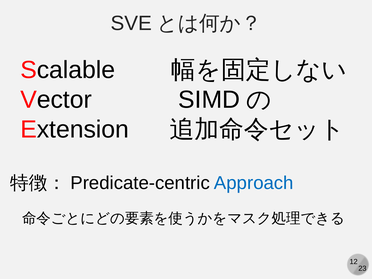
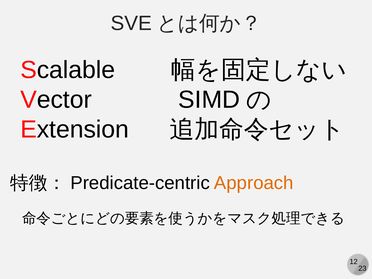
Approach colour: blue -> orange (254, 183)
